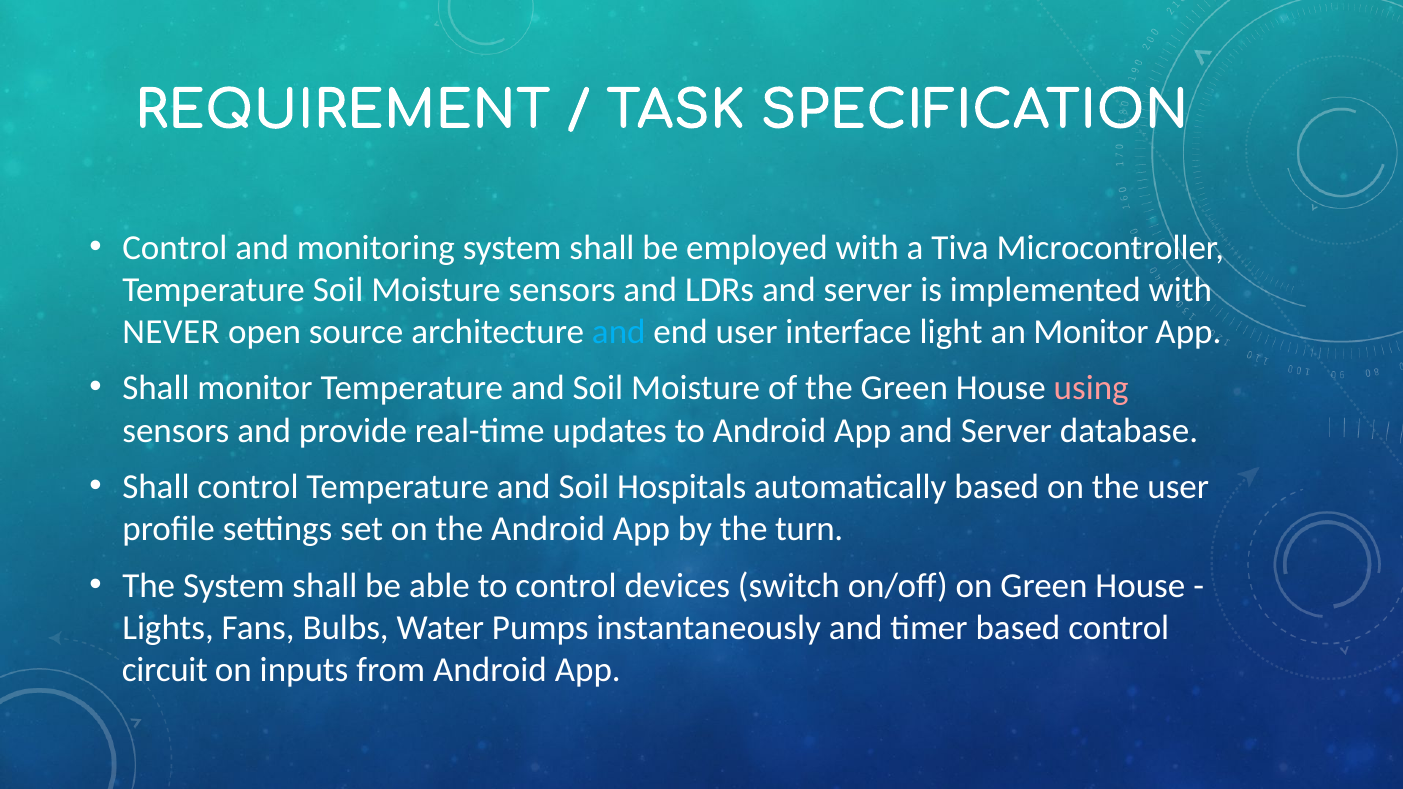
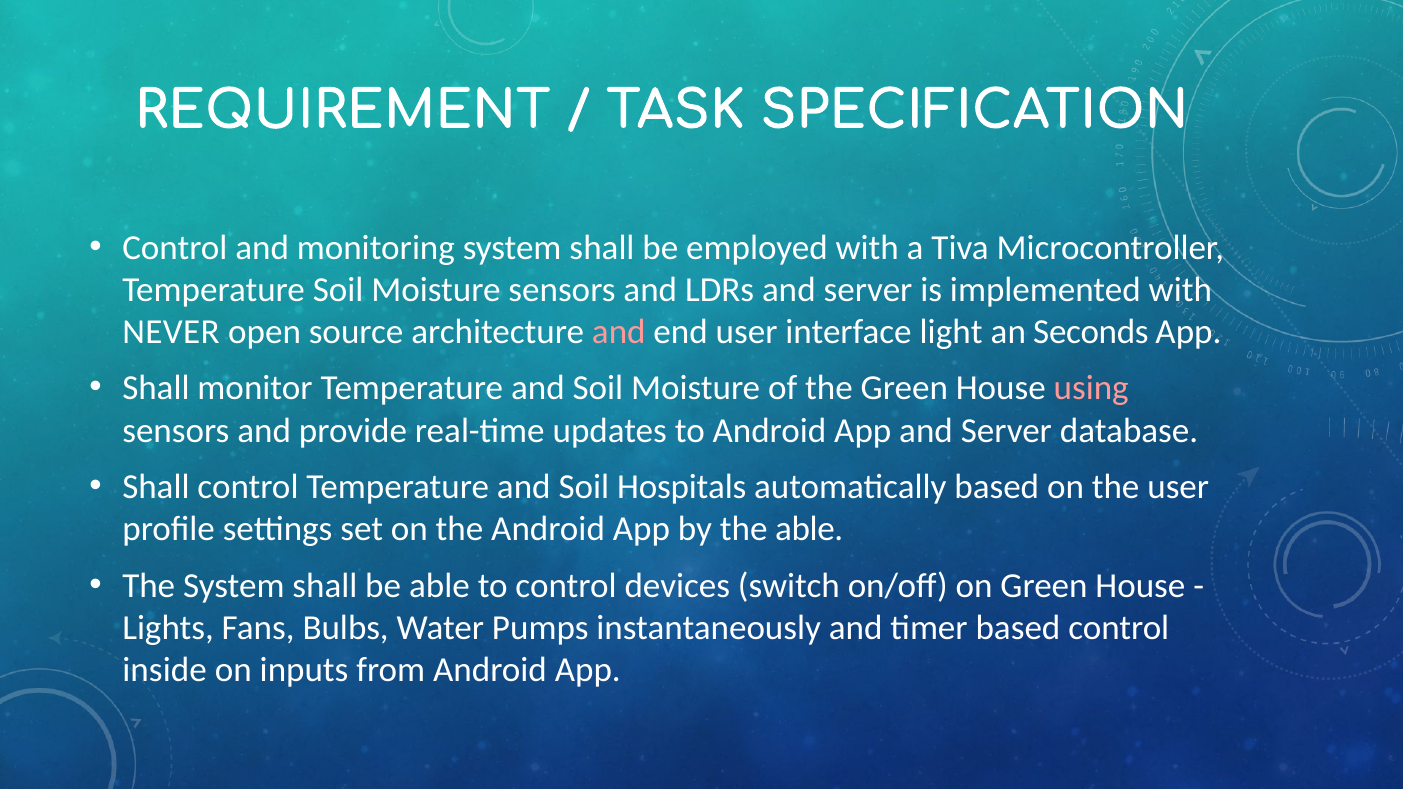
and colour: light blue -> pink (619, 332)
an Monitor: Monitor -> Seconds (1091, 332)
the turn: turn -> able (809, 529)
circuit: circuit -> inside (165, 670)
